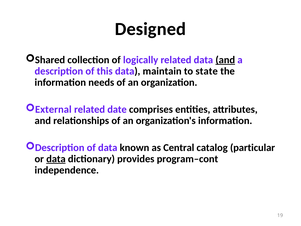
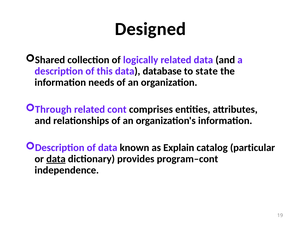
and underline: present -> none (225, 60)
maintain: maintain -> database (162, 71)
External: External -> Through (53, 109)
date: date -> cont (117, 109)
Central: Central -> Explain (179, 147)
